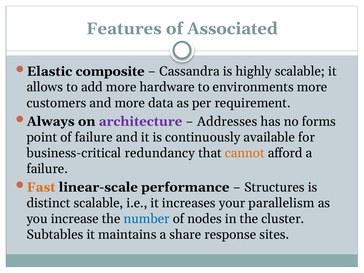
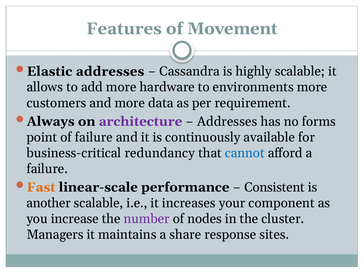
Associated: Associated -> Movement (232, 29)
Elastic composite: composite -> addresses (110, 71)
cannot colour: orange -> blue (245, 153)
Structures: Structures -> Consistent (275, 187)
distinct: distinct -> another (49, 203)
parallelism: parallelism -> component (282, 203)
number colour: blue -> purple (147, 219)
Subtables: Subtables -> Managers (55, 234)
